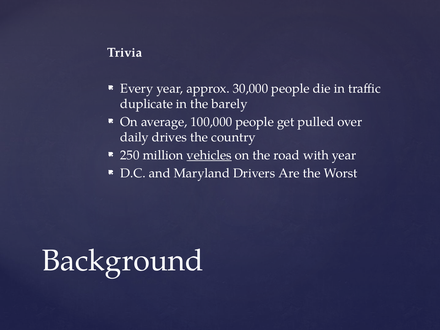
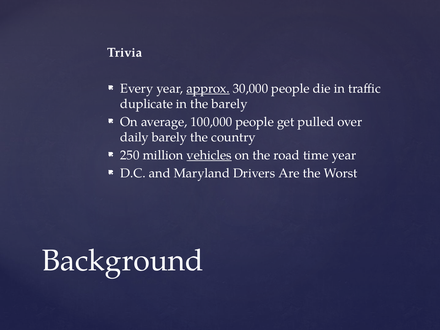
approx underline: none -> present (208, 89)
daily drives: drives -> barely (170, 137)
with: with -> time (316, 155)
